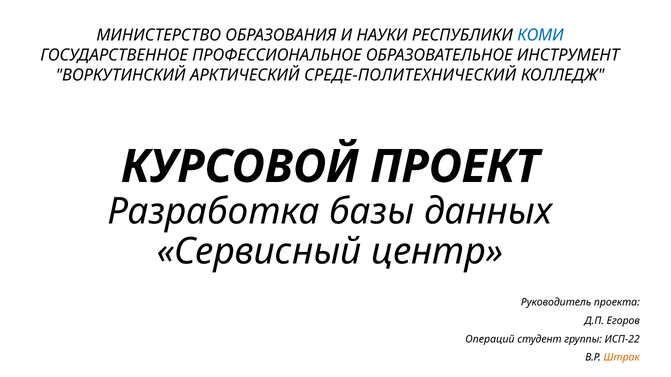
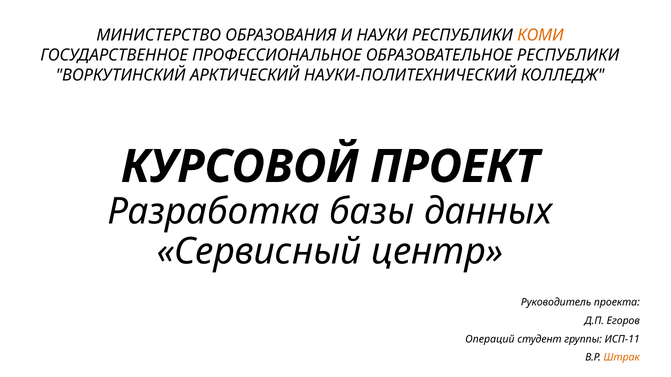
КОМИ colour: blue -> orange (540, 35)
ОБРАЗОВАТЕЛЬНОЕ ИНСТРУМЕНТ: ИНСТРУМЕНТ -> РЕСПУБЛИКИ (568, 55)
СРЕДЕ-ПОЛИТЕХНИЧЕСКИЙ: СРЕДЕ-ПОЛИТЕХНИЧЕСКИЙ -> НАУКИ-ПОЛИТЕХНИЧЕСКИЙ (410, 75)
ИСП-22: ИСП-22 -> ИСП-11 (622, 340)
